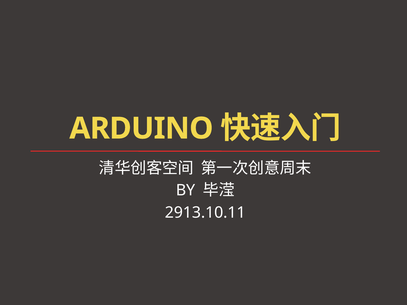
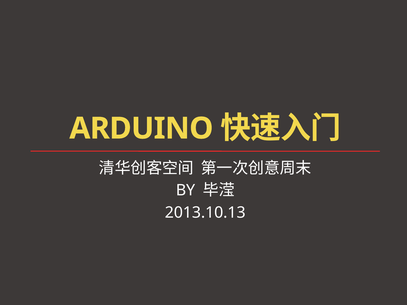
2913.10.11: 2913.10.11 -> 2013.10.13 (205, 213)
